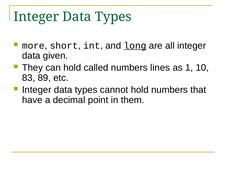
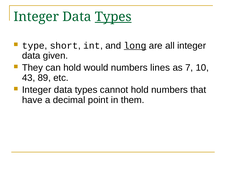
Types underline: none -> present (113, 17)
more: more -> type (33, 46)
called: called -> would (96, 68)
1: 1 -> 7 (189, 68)
83: 83 -> 43 (29, 78)
